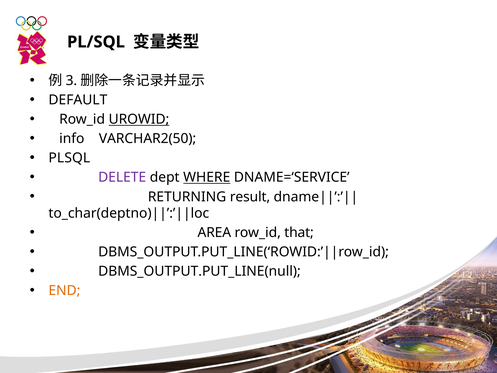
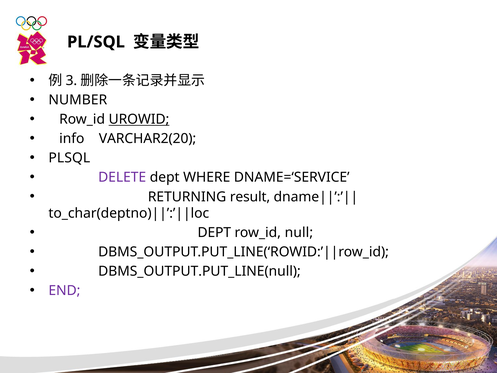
DEFAULT: DEFAULT -> NUMBER (78, 100)
VARCHAR2(50: VARCHAR2(50 -> VARCHAR2(20 (148, 139)
WHERE underline: present -> none (207, 177)
AREA: AREA -> DEPT (214, 233)
that: that -> null (299, 233)
END colour: orange -> purple (64, 291)
